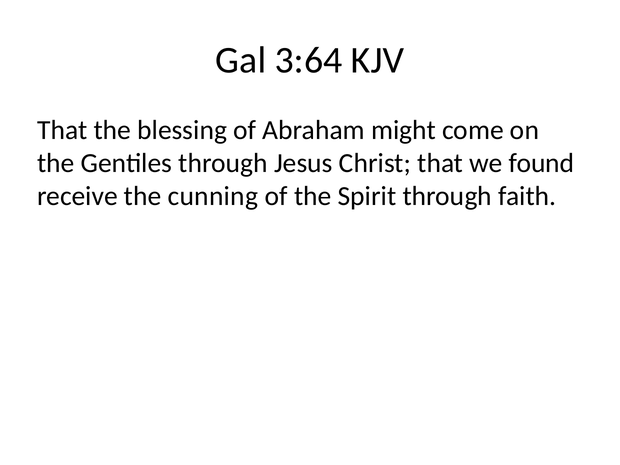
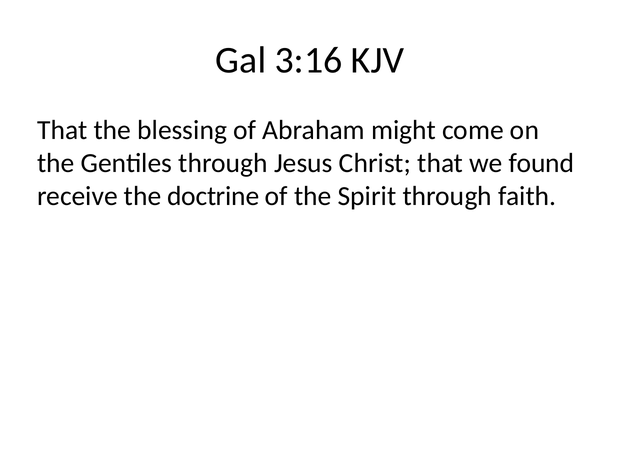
3:64: 3:64 -> 3:16 (309, 60)
cunning: cunning -> doctrine (213, 196)
